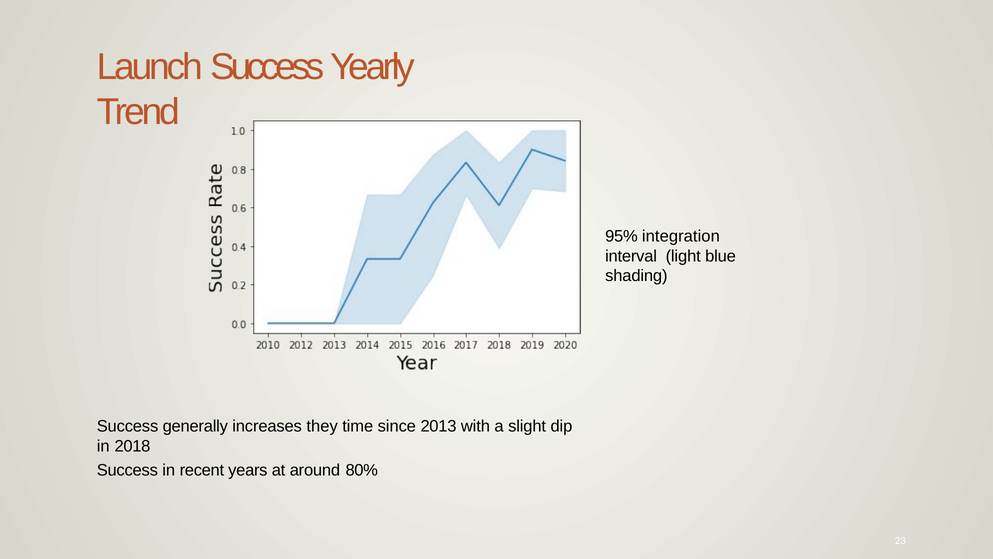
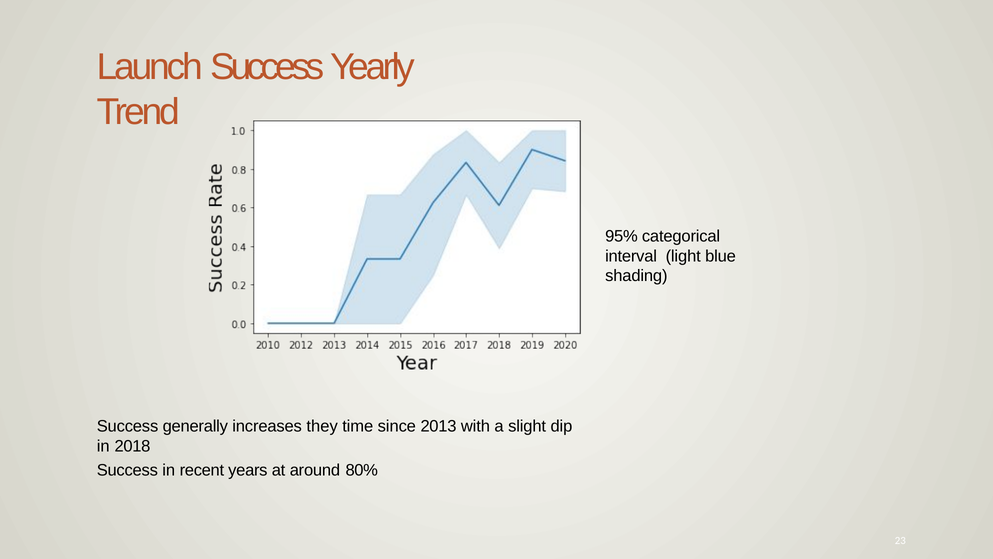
integration: integration -> categorical (681, 236)
